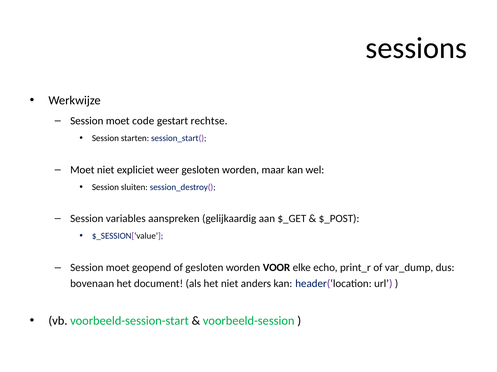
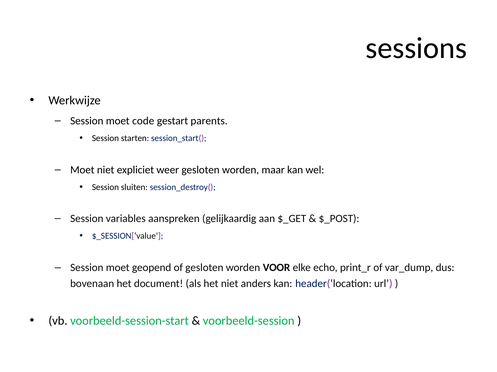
rechtse: rechtse -> parents (209, 121)
